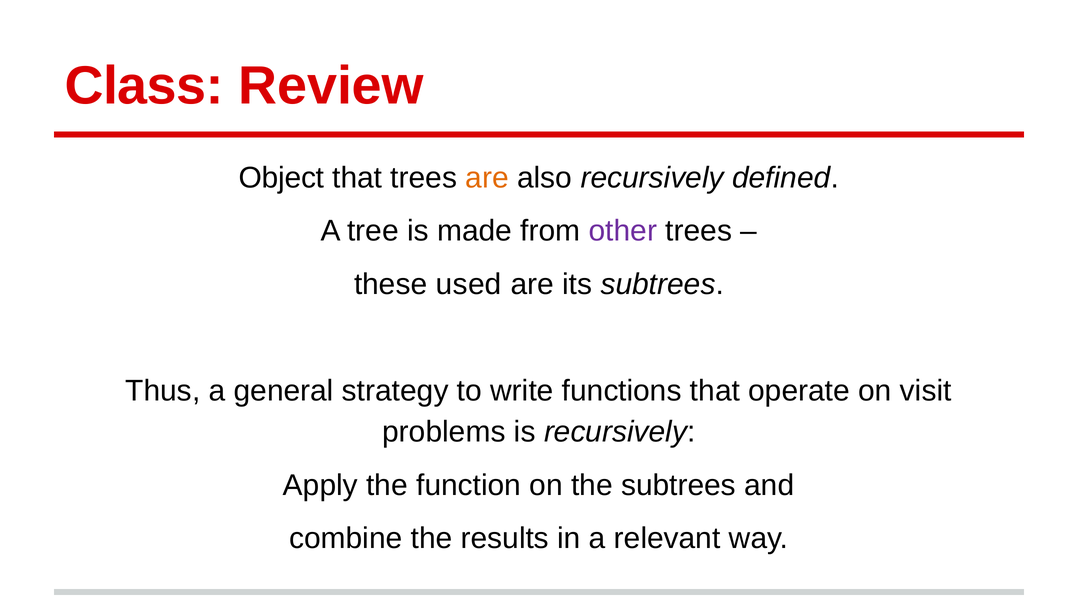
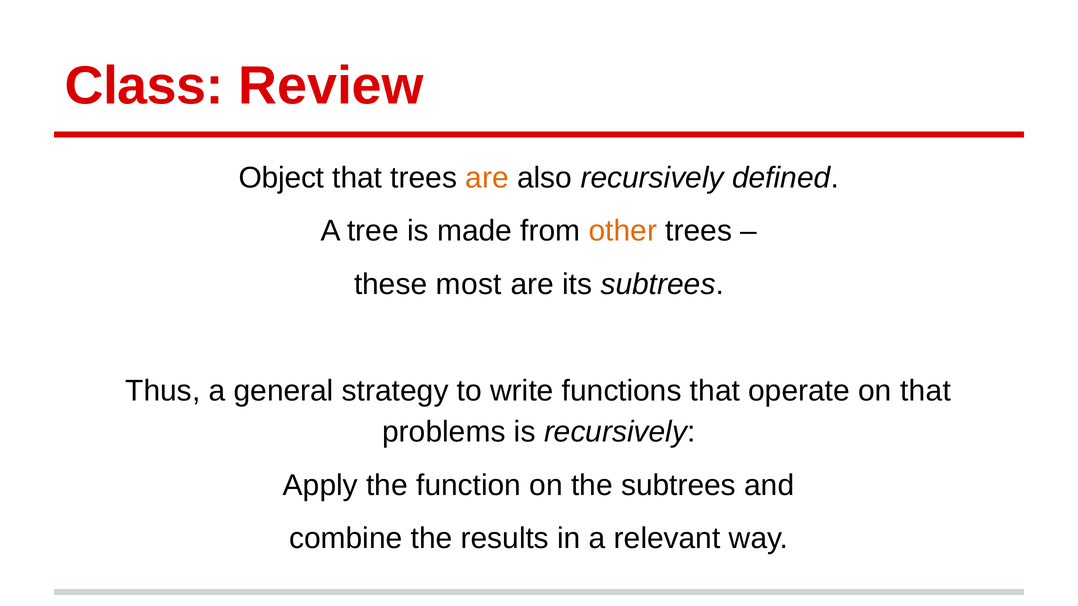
other colour: purple -> orange (623, 231)
used: used -> most (469, 284)
on visit: visit -> that (926, 391)
